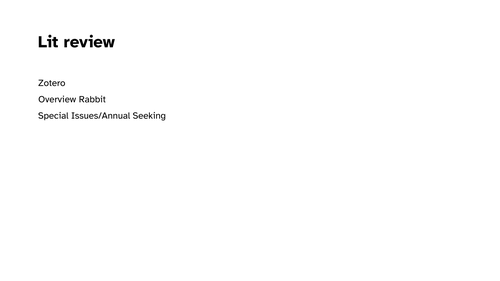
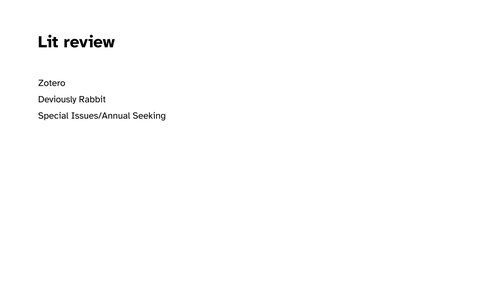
Overview: Overview -> Deviously (57, 99)
